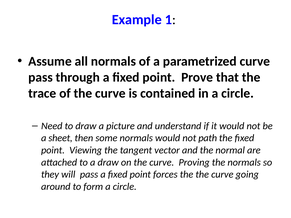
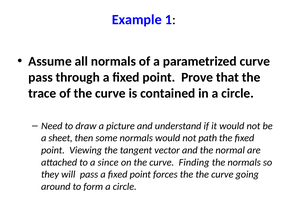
a draw: draw -> since (108, 162)
Proving: Proving -> Finding (194, 162)
